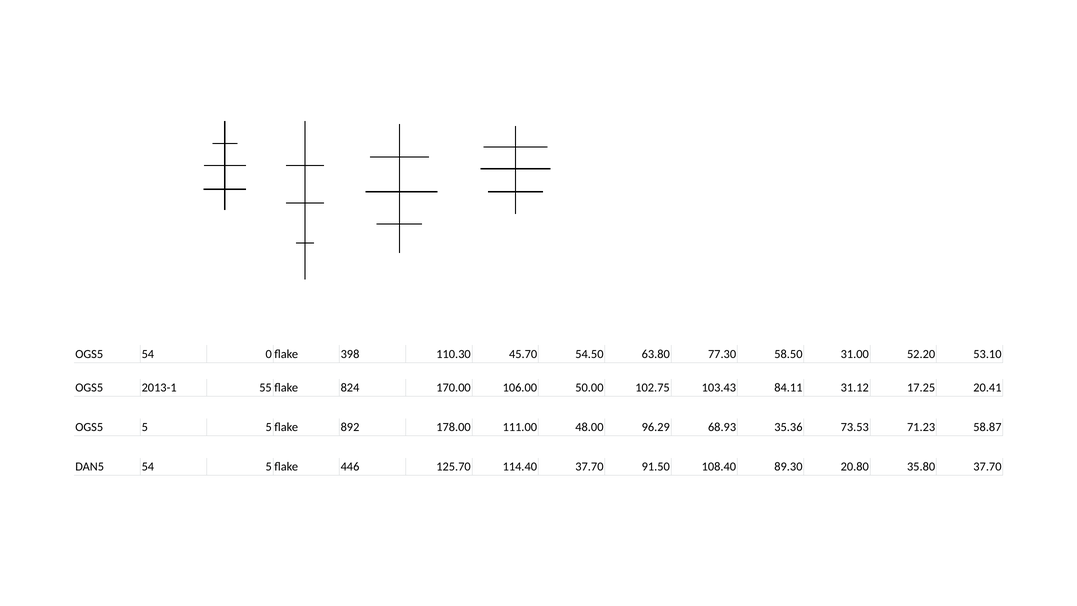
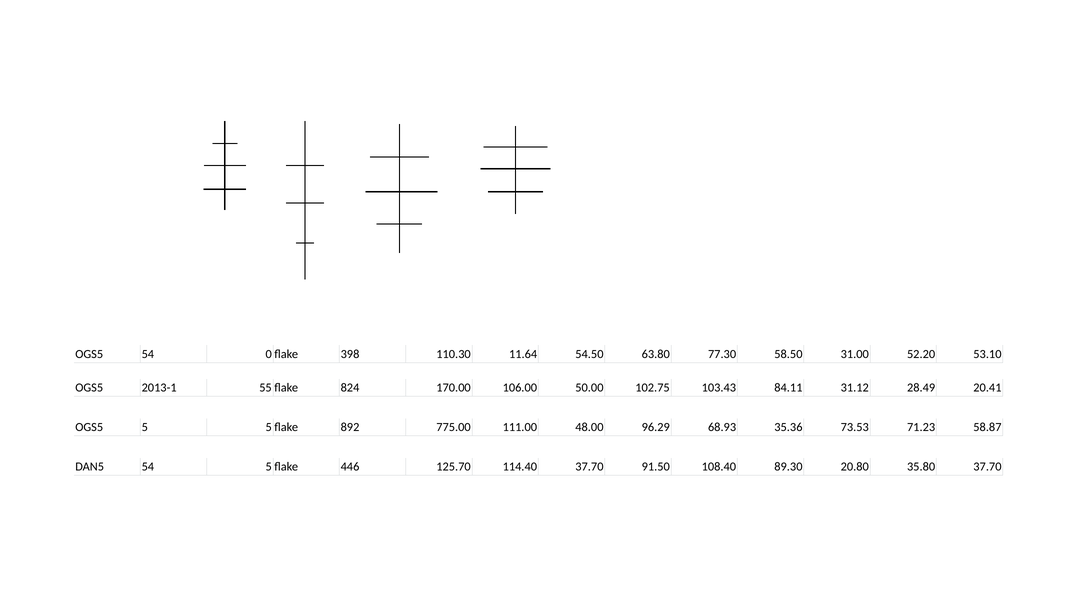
45.70: 45.70 -> 11.64 (523, 354)
17.25: 17.25 -> 28.49 (921, 388)
178.00: 178.00 -> 775.00 (454, 427)
